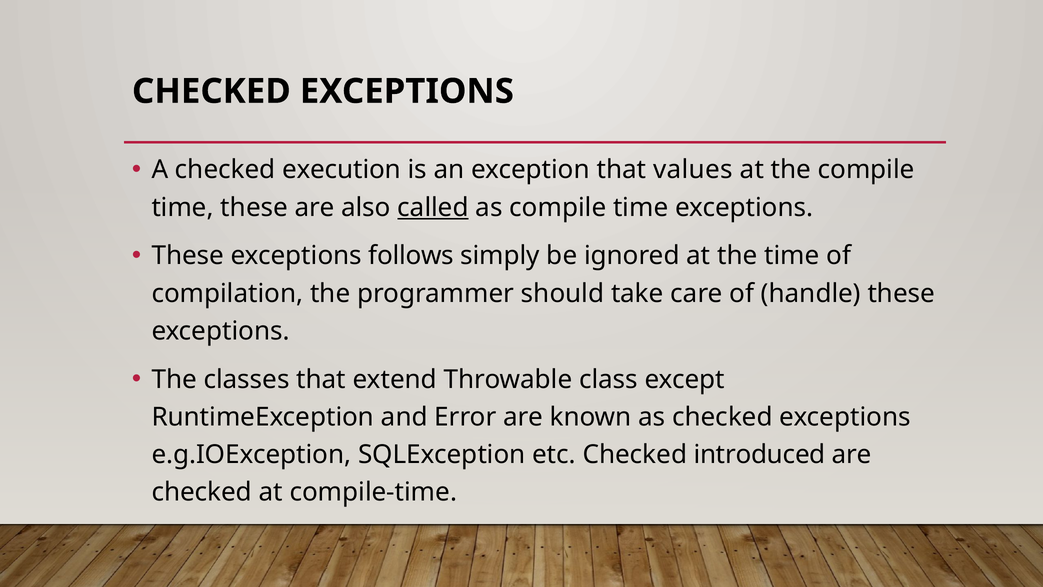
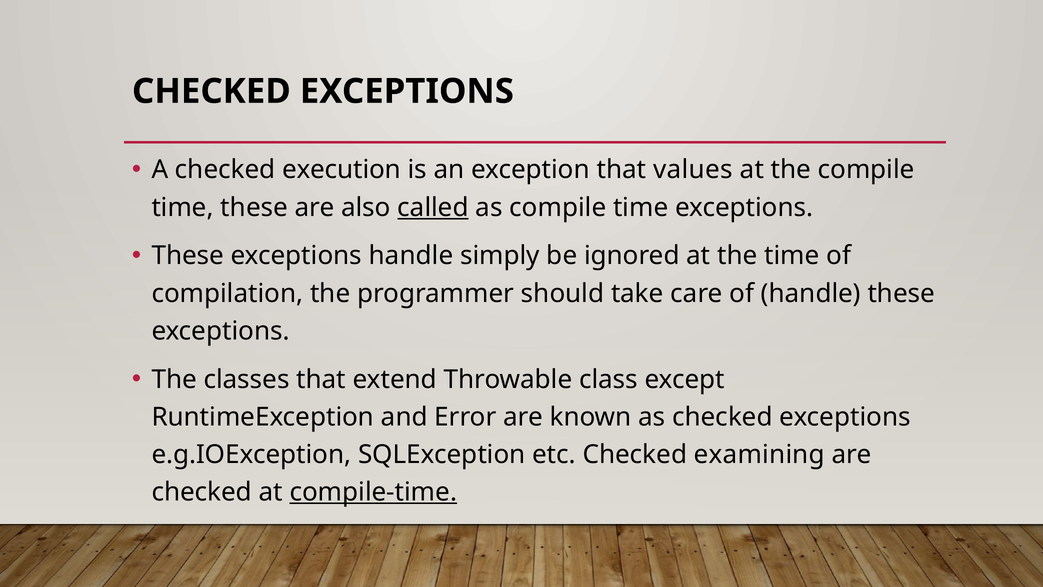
exceptions follows: follows -> handle (411, 256)
introduced: introduced -> examining (759, 454)
compile-time underline: none -> present (373, 492)
